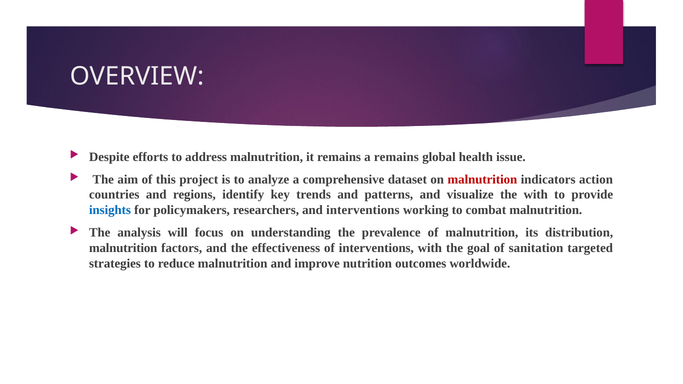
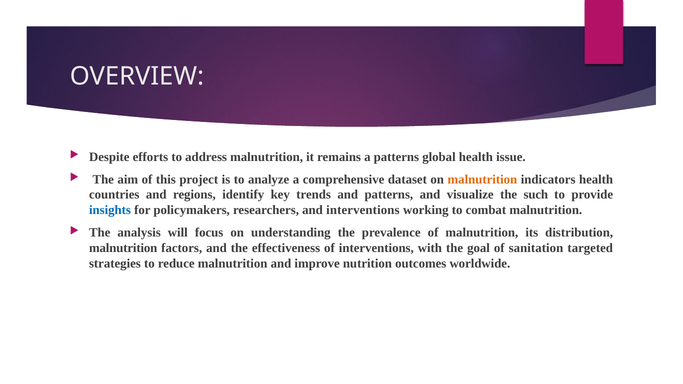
a remains: remains -> patterns (396, 157)
malnutrition colour: red -> orange (482, 179)
indicators action: action -> health (596, 179)
the with: with -> such (536, 195)
